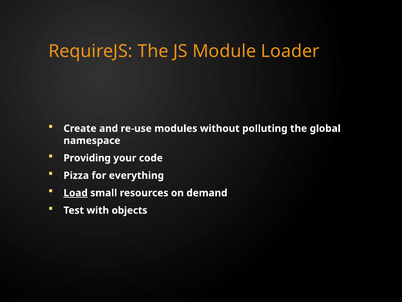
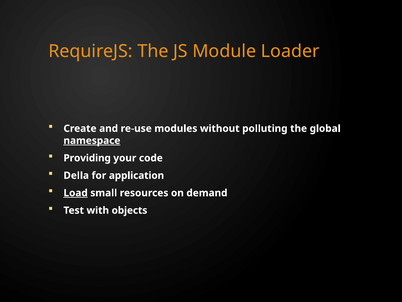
namespace underline: none -> present (92, 140)
Pizza: Pizza -> Della (76, 175)
everything: everything -> application (136, 175)
